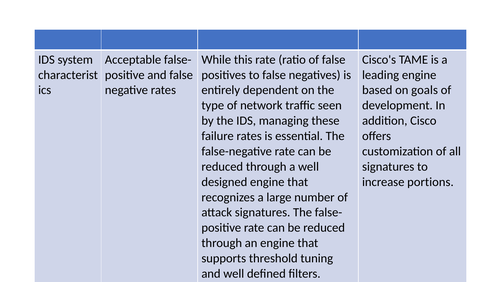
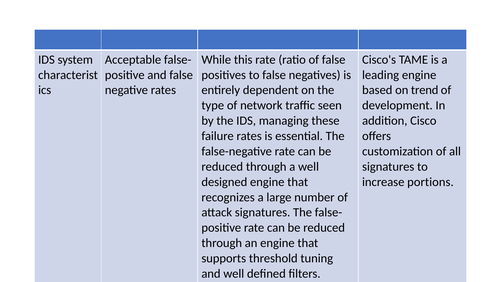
goals: goals -> trend (425, 90)
